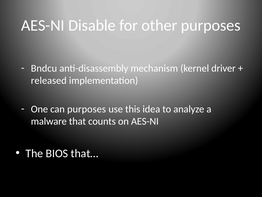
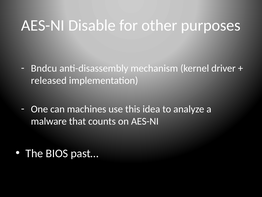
can purposes: purposes -> machines (87, 109)
that…: that… -> past… (85, 153)
